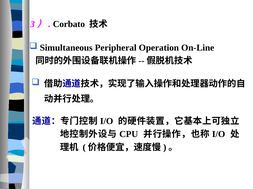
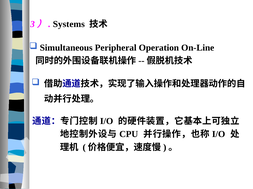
Corbato: Corbato -> Systems (69, 24)
